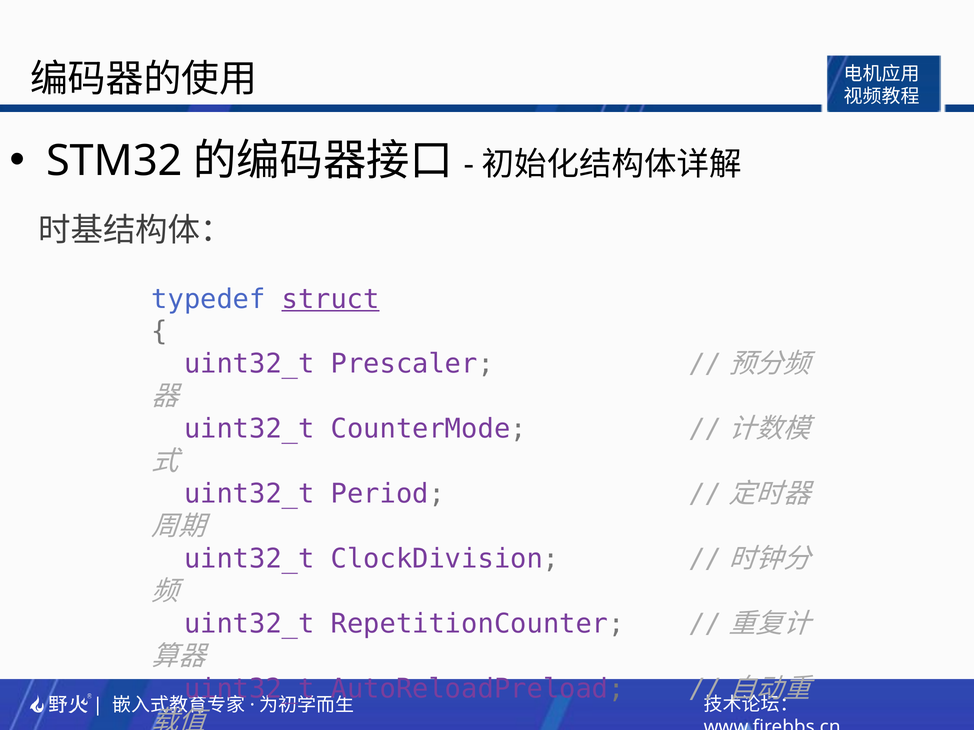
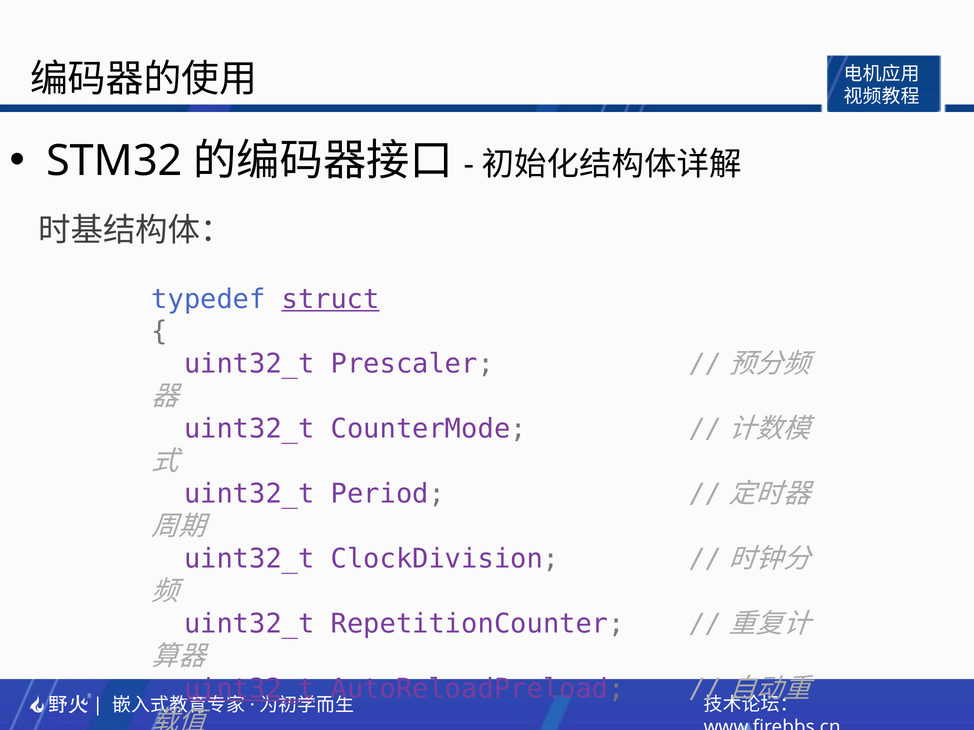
uint32_t underline: none -> present (249, 689)
